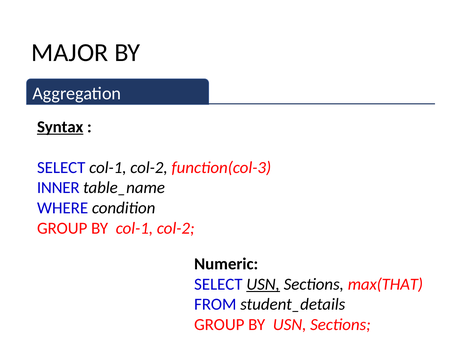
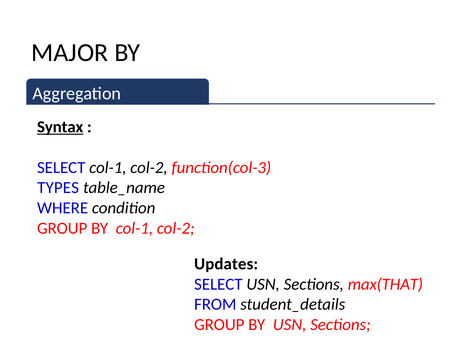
INNER: INNER -> TYPES (58, 188)
Numeric: Numeric -> Updates (226, 264)
USN underline: present -> none (263, 284)
